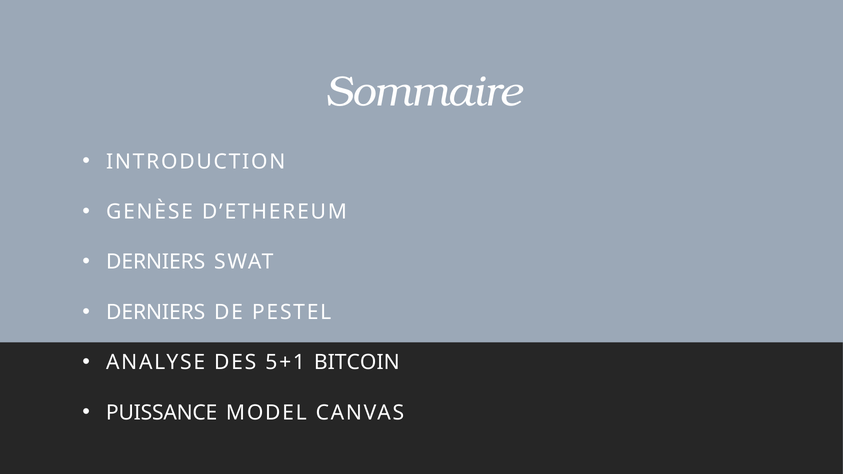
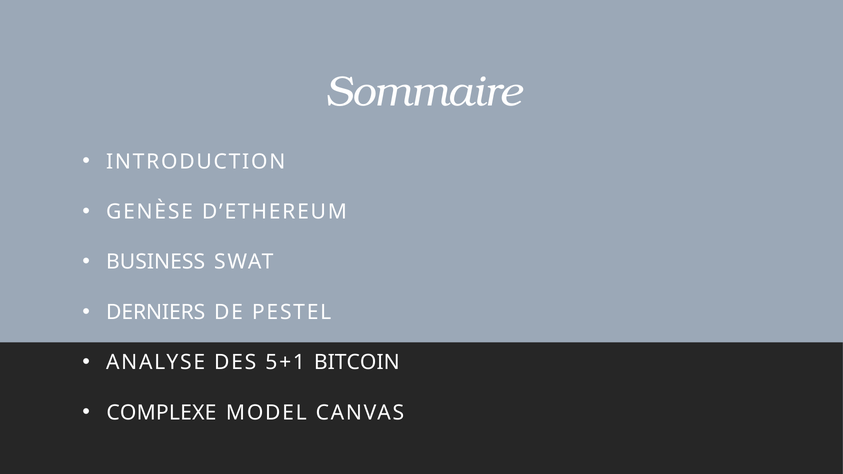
DERNIERS: DERNIERS -> BUSINESS (156, 262)
PUISSANCE: PUISSANCE -> COMPLEXE (161, 413)
